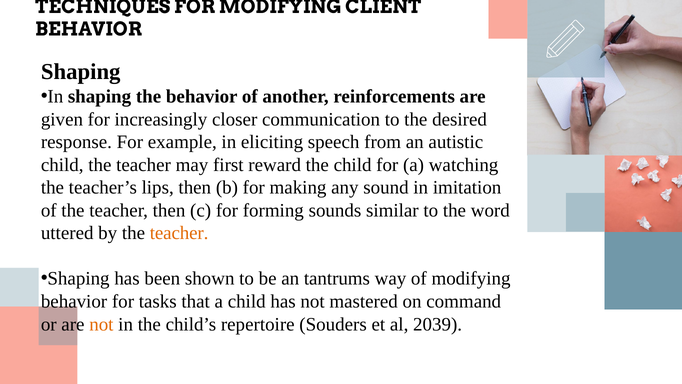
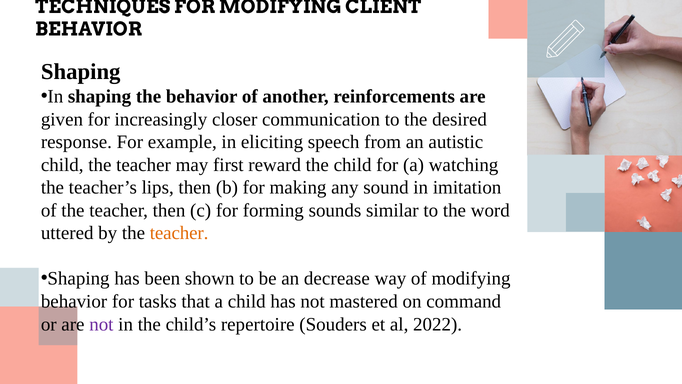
tantrums: tantrums -> decrease (337, 278)
not colour: orange -> purple (101, 324)
2039: 2039 -> 2022 (438, 324)
